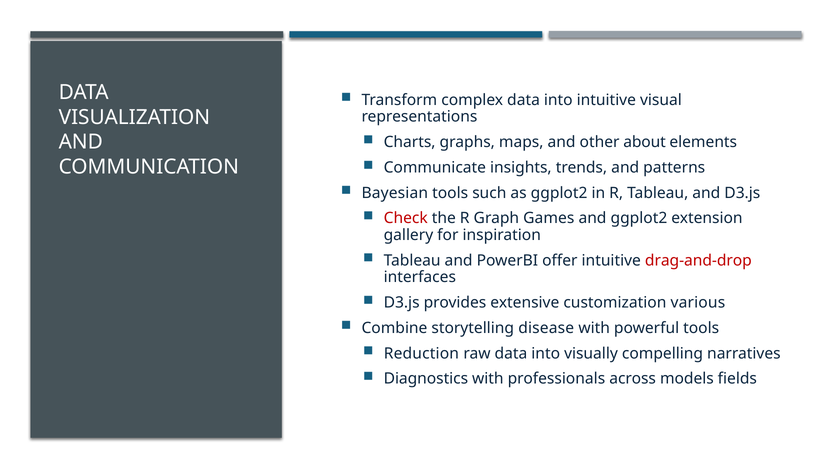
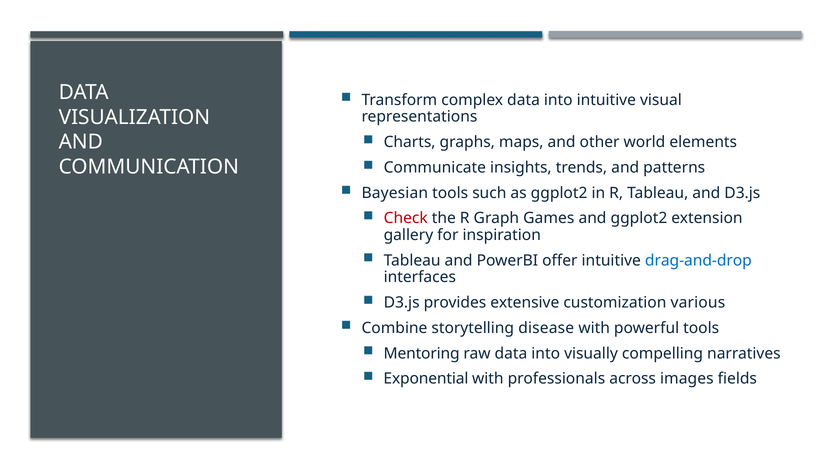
about: about -> world (644, 142)
drag-and-drop colour: red -> blue (698, 260)
Reduction: Reduction -> Mentoring (422, 353)
Diagnostics: Diagnostics -> Exponential (426, 379)
models: models -> images (687, 379)
